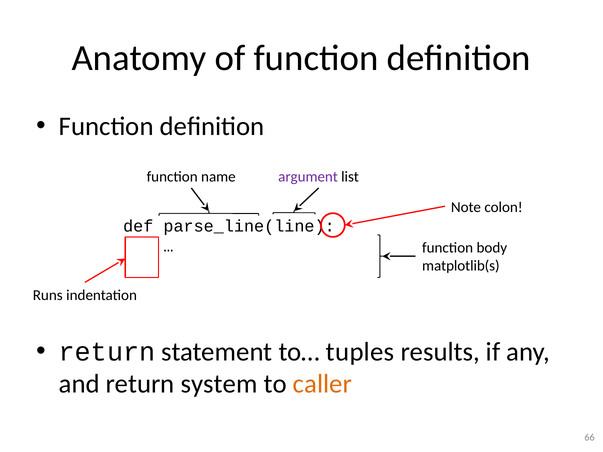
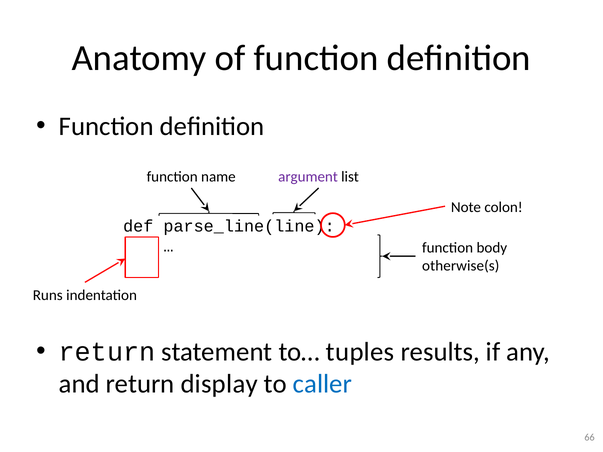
matplotlib(s: matplotlib(s -> otherwise(s (461, 266)
system: system -> display (219, 384)
caller colour: orange -> blue (322, 384)
